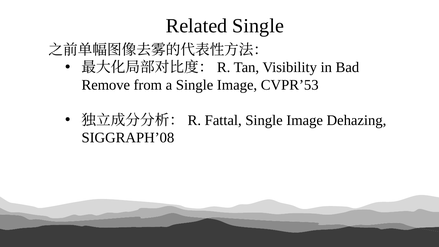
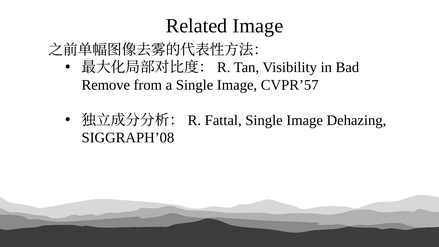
Related Single: Single -> Image (258, 26)
CVPR’53: CVPR’53 -> CVPR’57 (290, 85)
